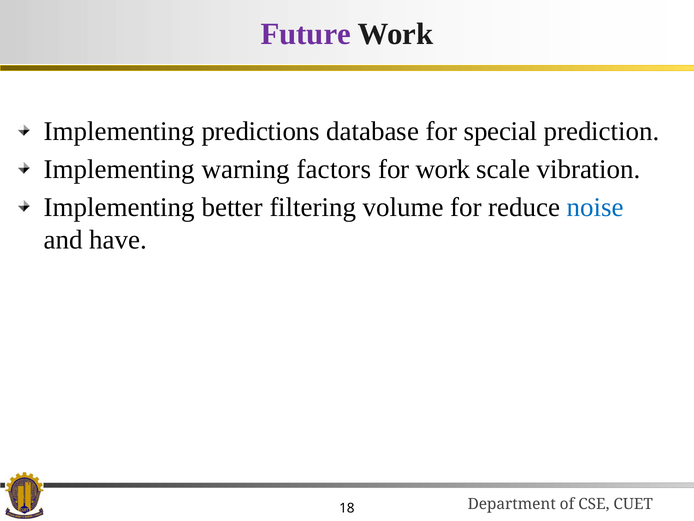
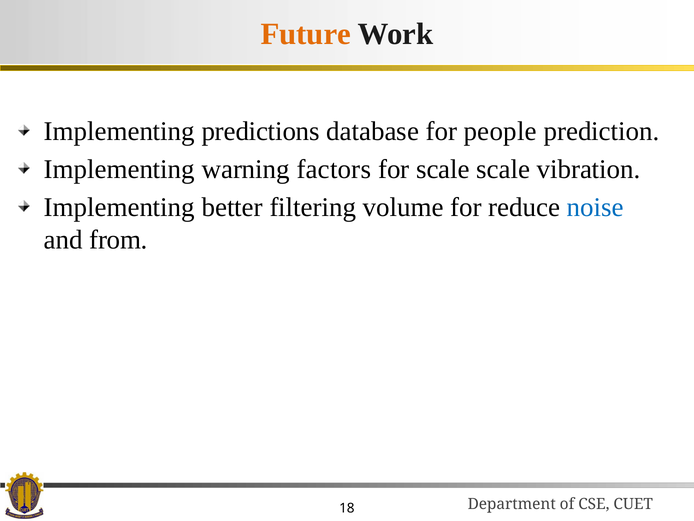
Future colour: purple -> orange (306, 34)
special: special -> people (500, 131)
for work: work -> scale (443, 169)
have: have -> from (118, 239)
